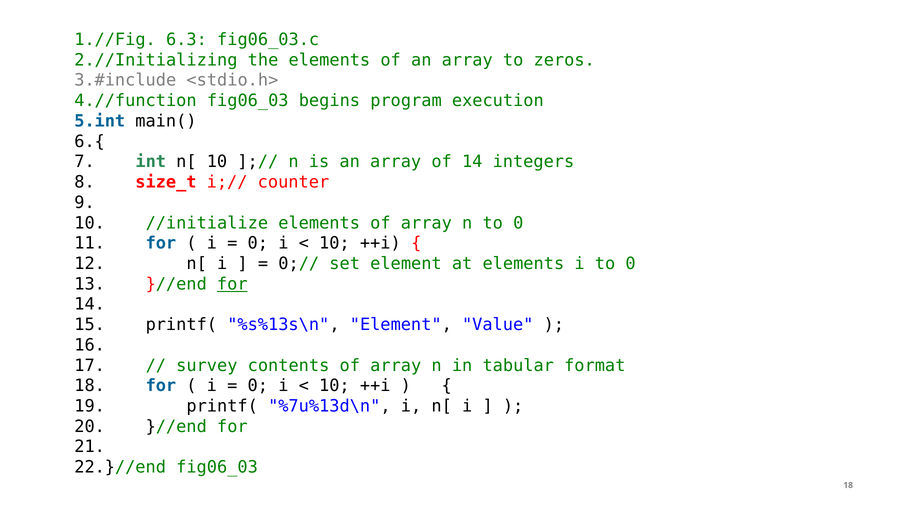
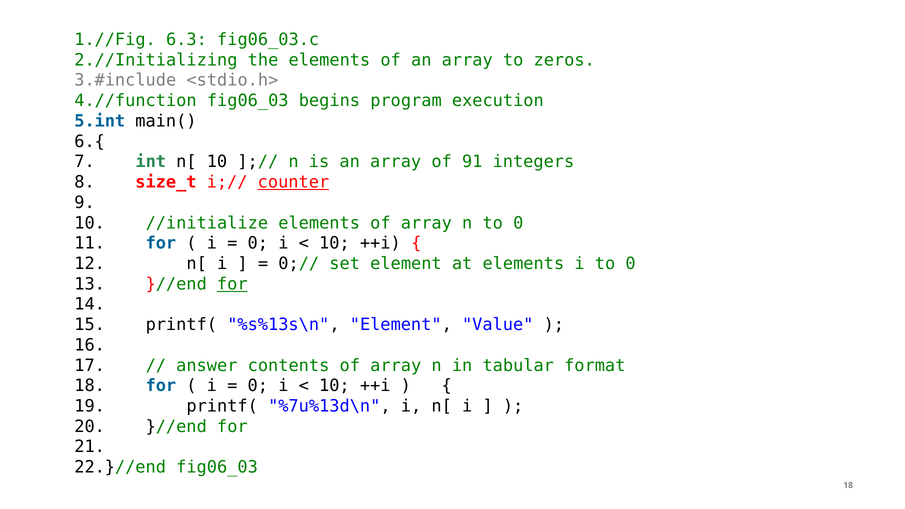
of 14: 14 -> 91 (472, 162)
counter underline: none -> present (293, 182)
survey: survey -> answer (207, 365)
